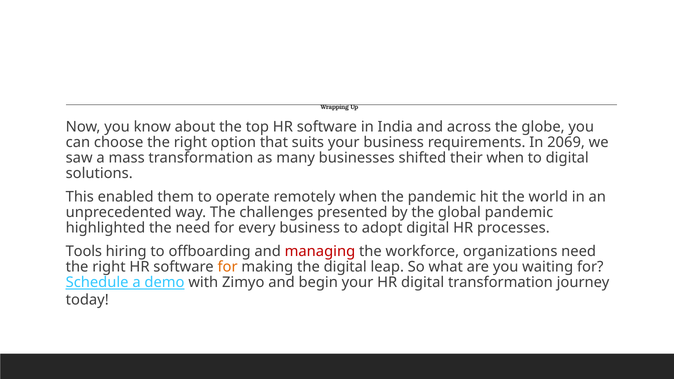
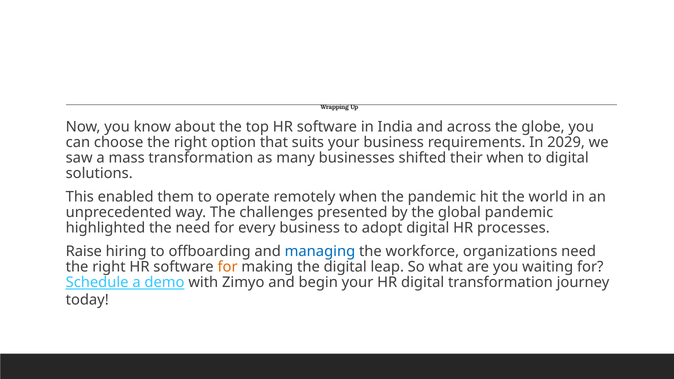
2069: 2069 -> 2029 (566, 142)
Tools: Tools -> Raise (84, 251)
managing colour: red -> blue (320, 251)
